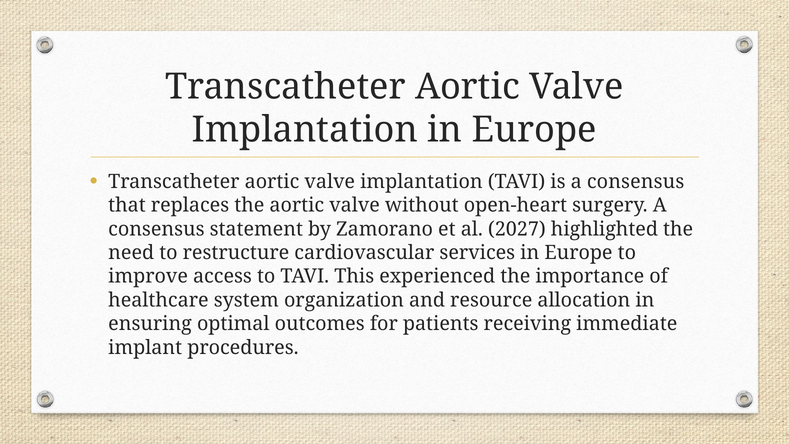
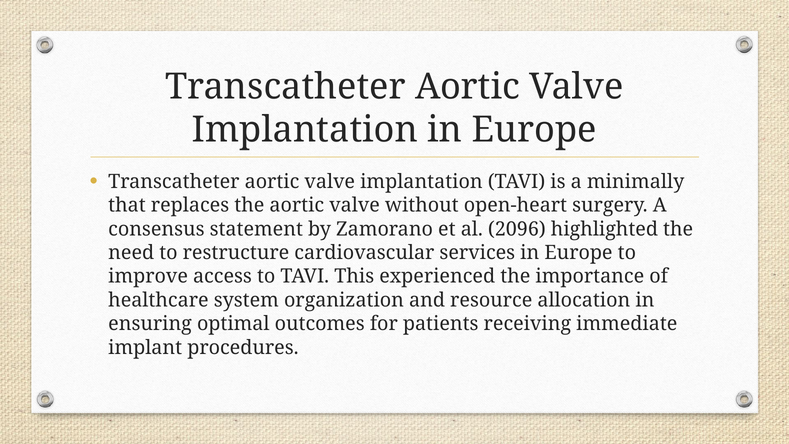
is a consensus: consensus -> minimally (636, 182)
2027: 2027 -> 2096 (517, 229)
